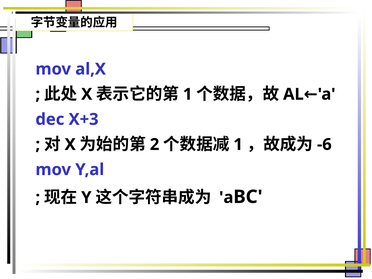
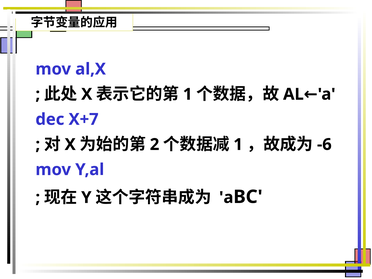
X+3: X+3 -> X+7 (84, 119)
